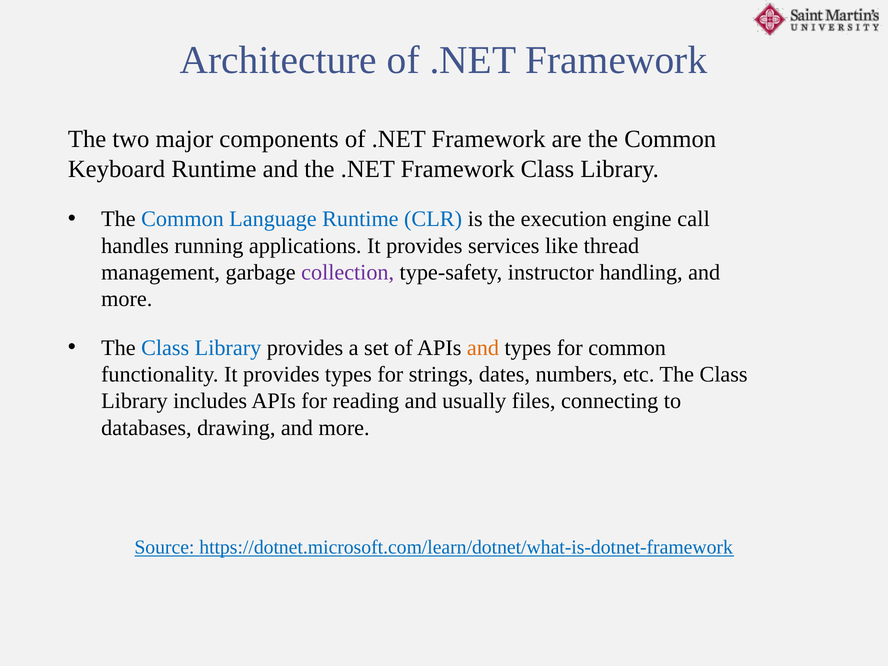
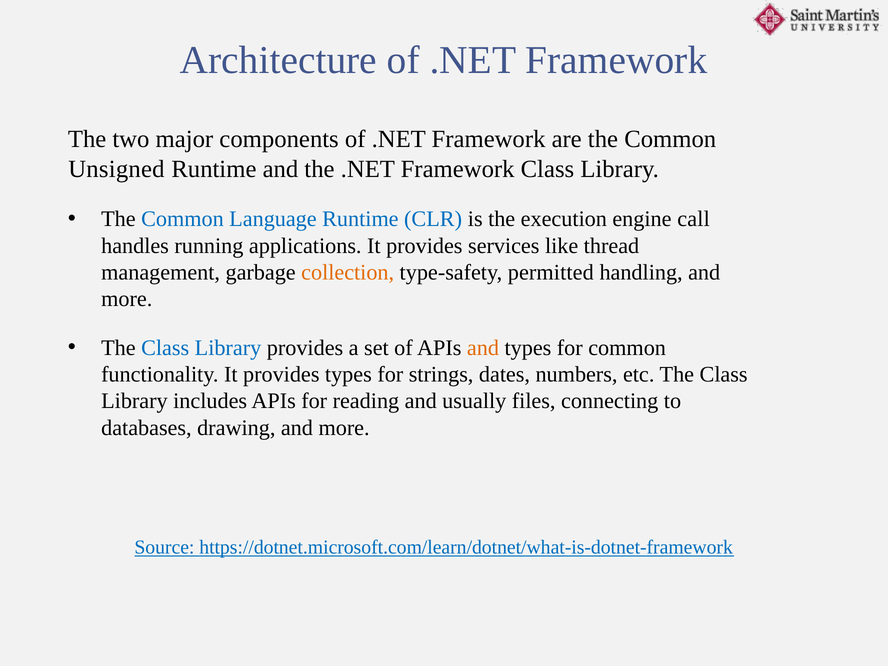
Keyboard: Keyboard -> Unsigned (116, 169)
collection colour: purple -> orange (348, 272)
instructor: instructor -> permitted (551, 272)
